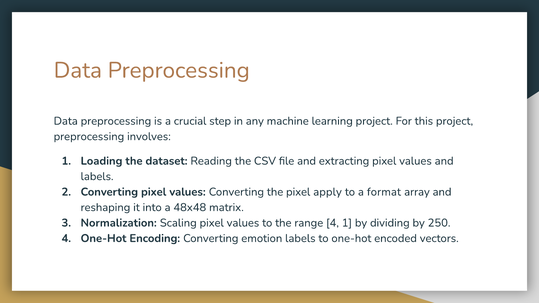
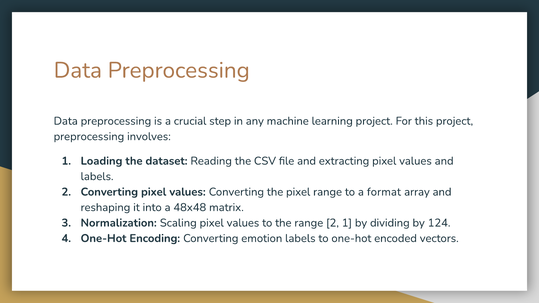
pixel apply: apply -> range (328, 192)
range 4: 4 -> 2 (332, 223)
250: 250 -> 124 (439, 223)
